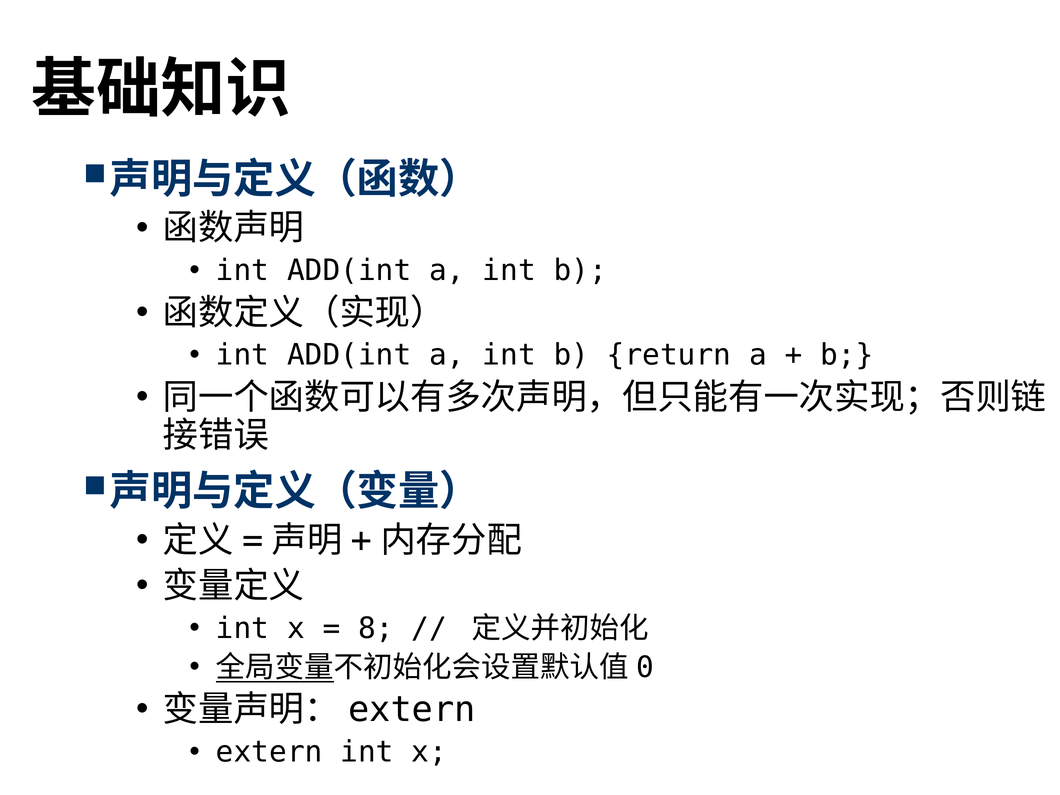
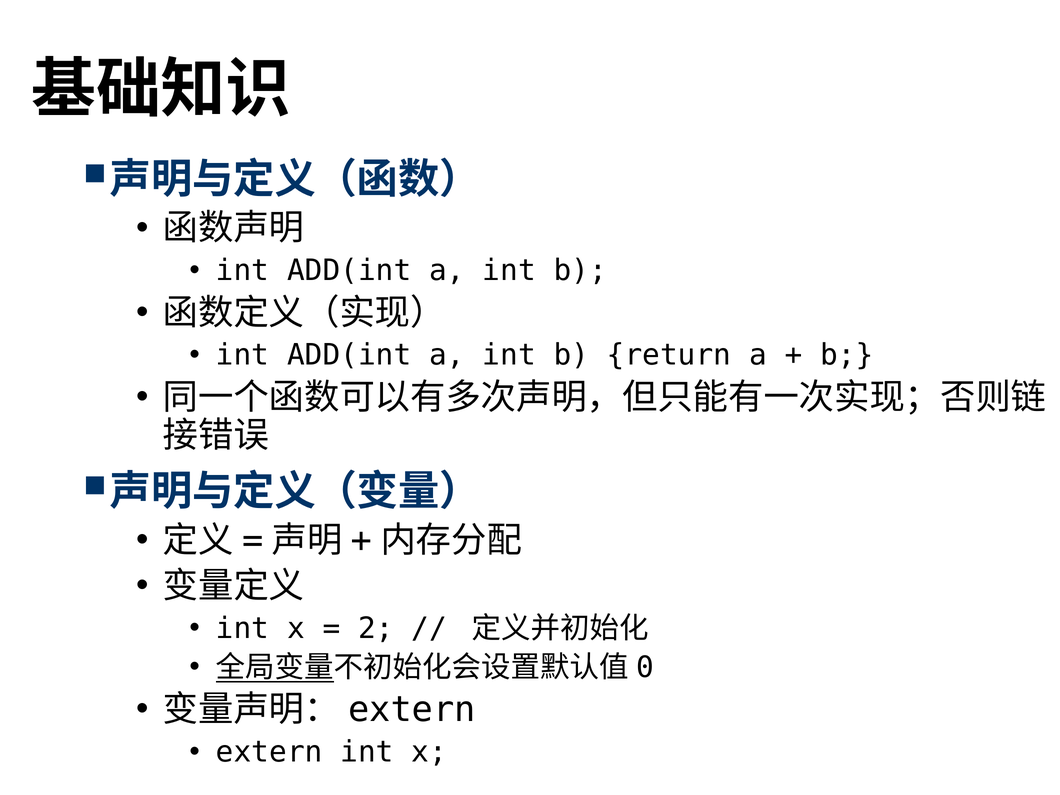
8: 8 -> 2 (376, 628)
